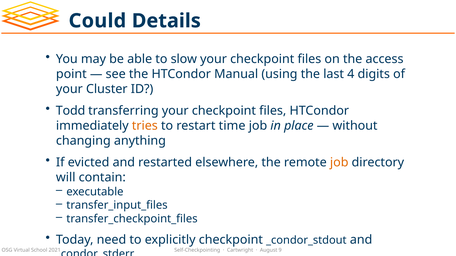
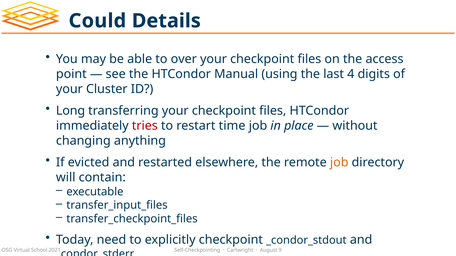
slow: slow -> over (184, 59)
Todd: Todd -> Long (71, 111)
tries colour: orange -> red (145, 126)
